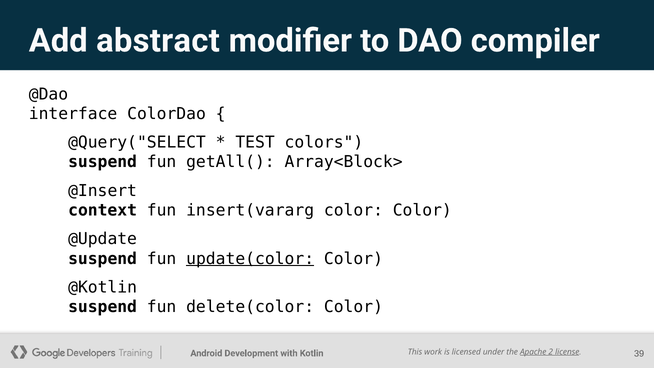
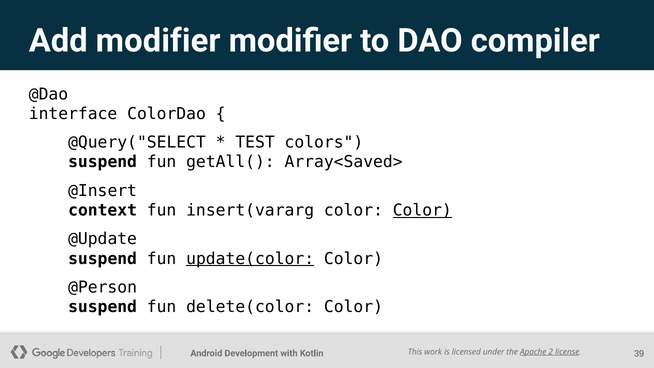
Add abstract: abstract -> modifier (158, 41)
Array<Block>: Array<Block> -> Array<Saved> (344, 162)
Color underline: none -> present (422, 210)
@Kotlin: @Kotlin -> @Person (103, 287)
